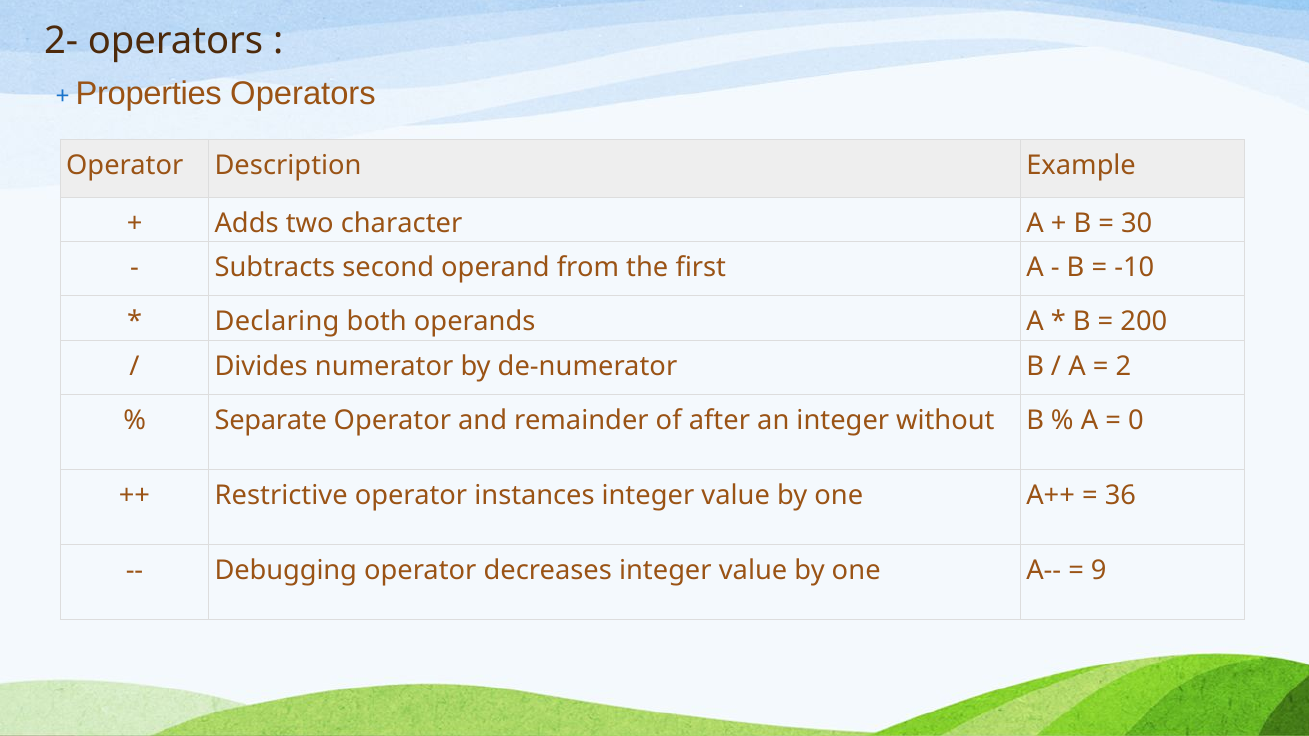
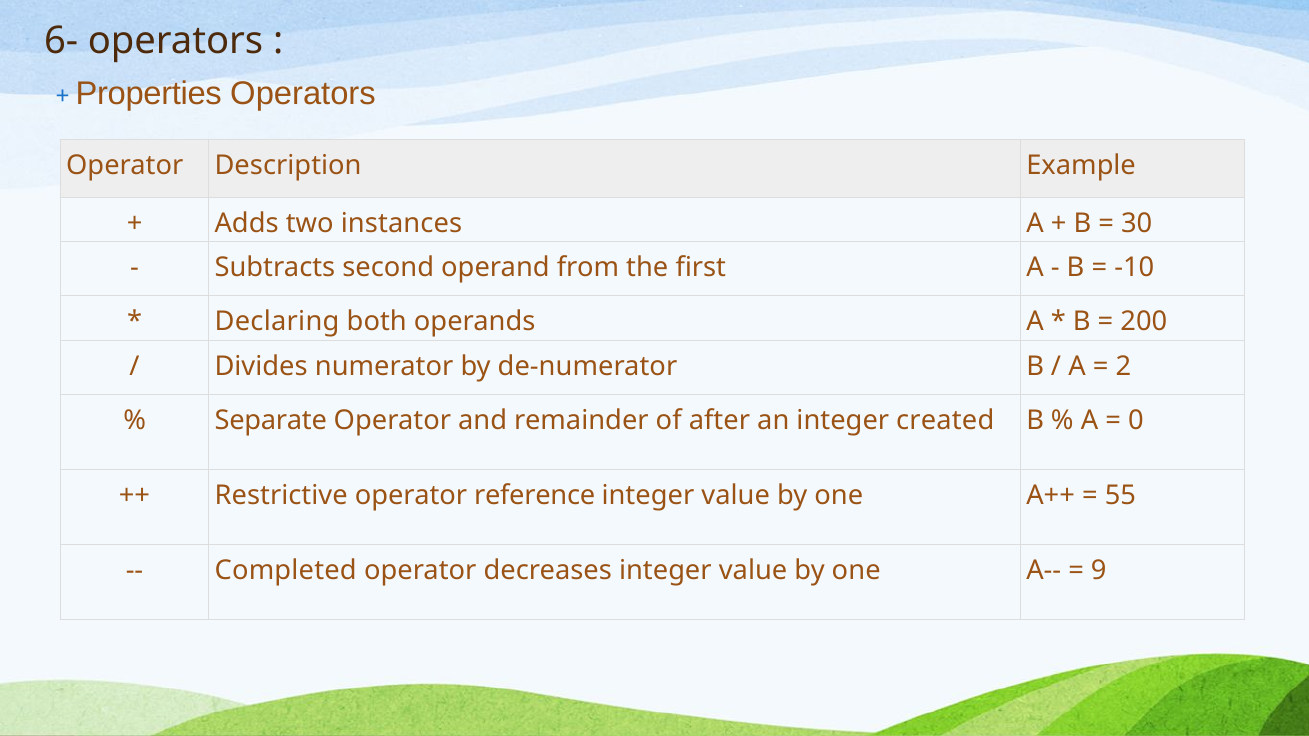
2-: 2- -> 6- (61, 41)
character: character -> instances (401, 223)
without: without -> created (945, 421)
instances: instances -> reference (535, 496)
36: 36 -> 55 (1120, 496)
Debugging: Debugging -> Completed (286, 571)
